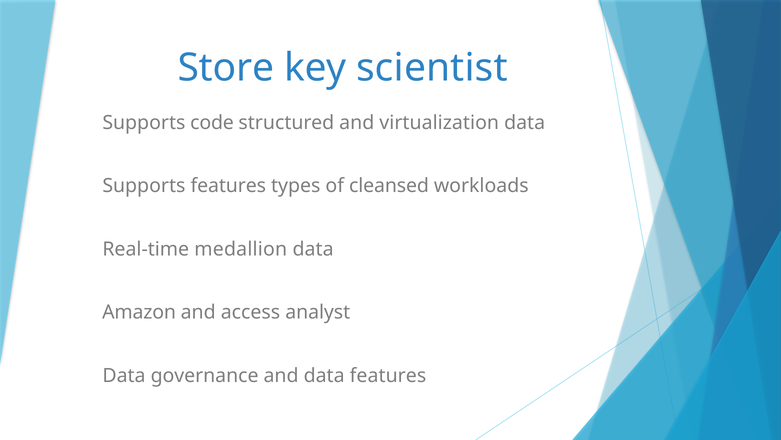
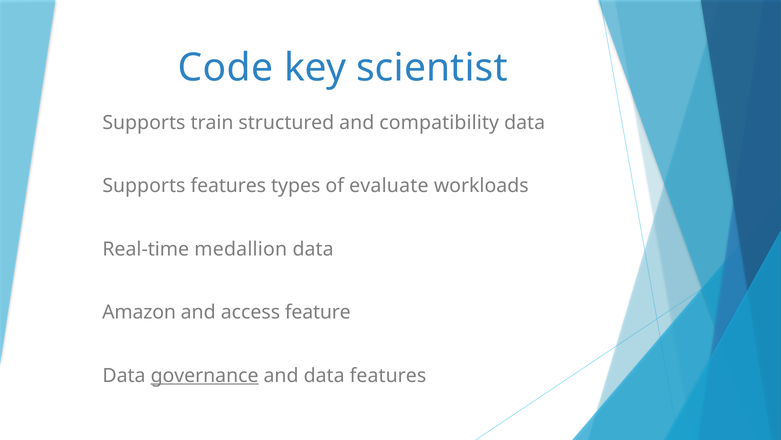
Store: Store -> Code (226, 68)
code: code -> train (212, 122)
virtualization: virtualization -> compatibility (439, 122)
cleansed: cleansed -> evaluate (389, 186)
analyst: analyst -> feature (318, 312)
governance underline: none -> present (205, 375)
